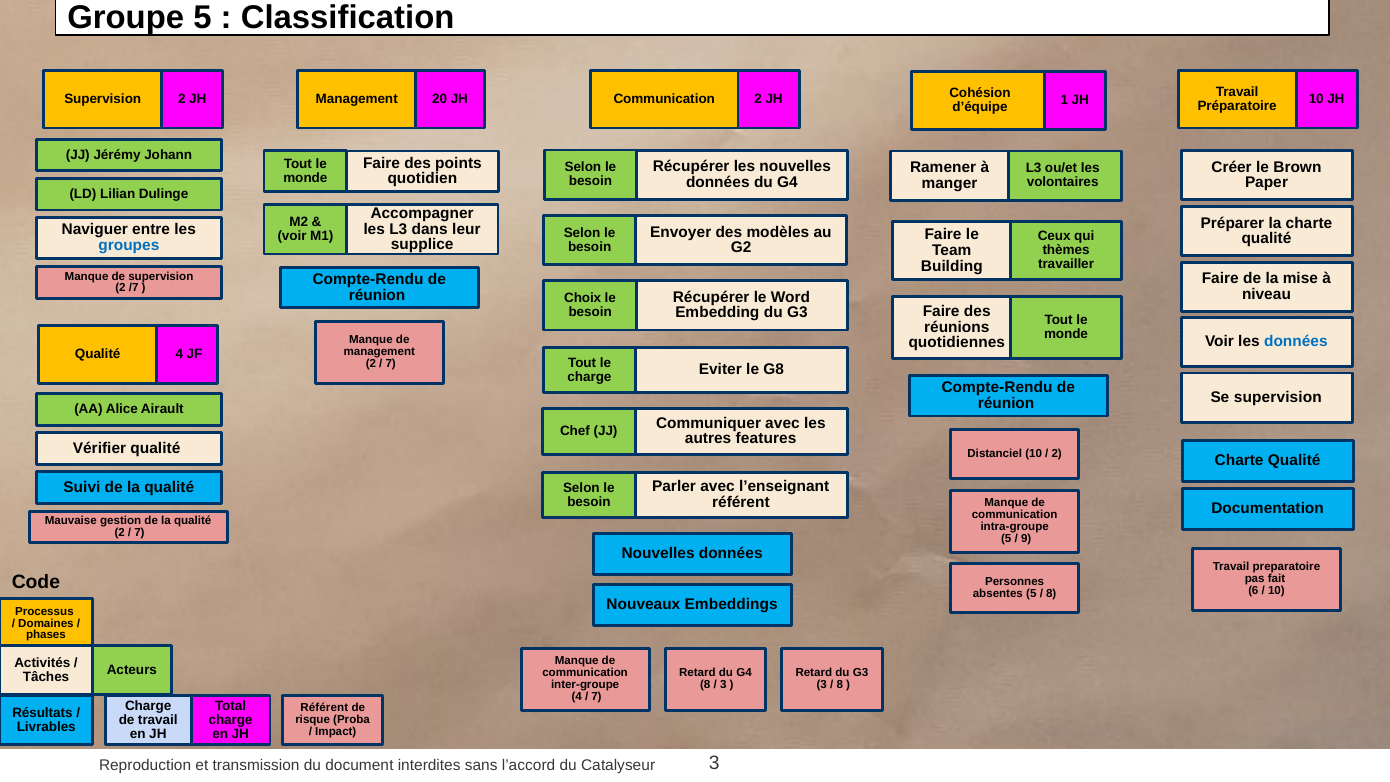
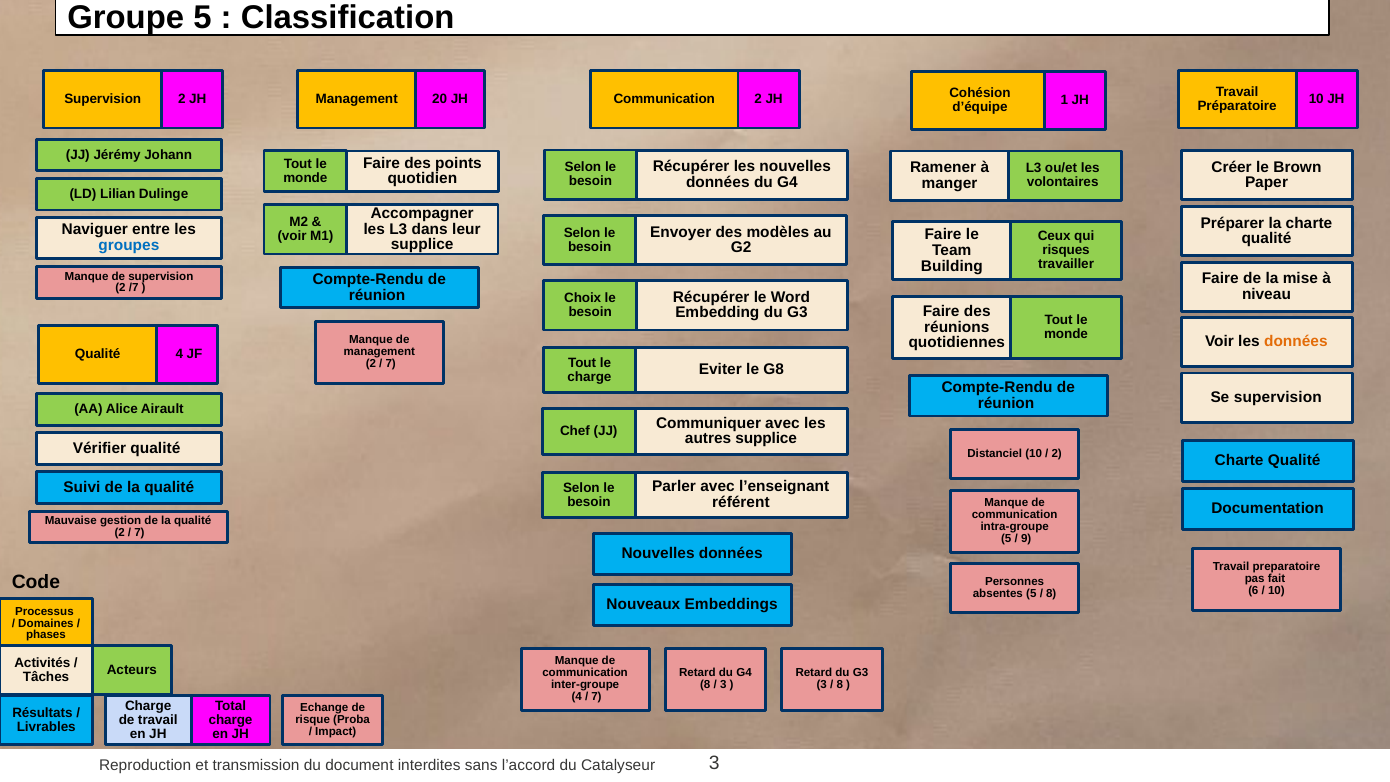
thèmes: thèmes -> risques (1066, 250)
données colour: blue -> orange (1296, 342)
autres features: features -> supplice (766, 439)
Référent: Référent -> Echange (324, 708)
